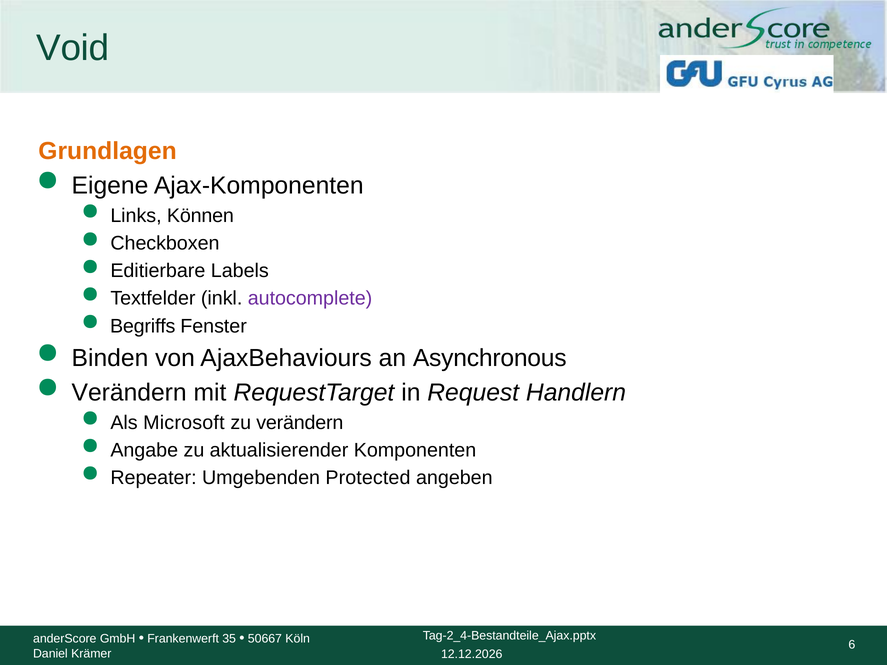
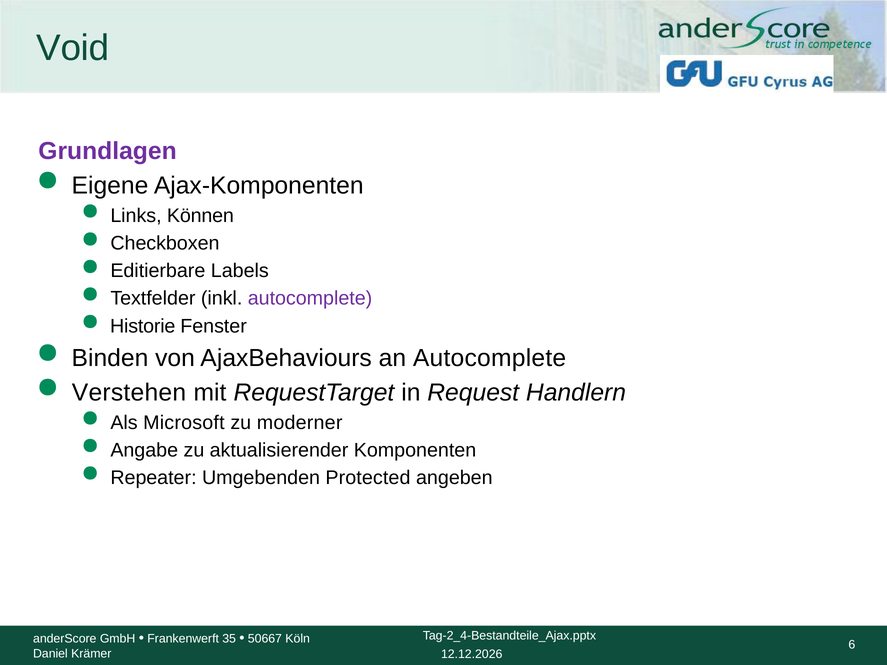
Grundlagen colour: orange -> purple (108, 151)
Begriffs: Begriffs -> Historie (143, 326)
an Asynchronous: Asynchronous -> Autocomplete (490, 358)
Verändern: Verändern -> Verstehen (129, 393)
zu verändern: verändern -> moderner (300, 423)
